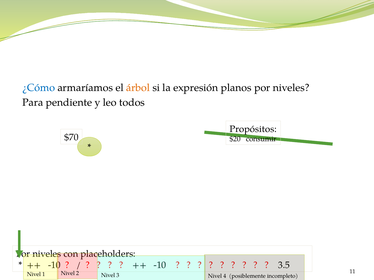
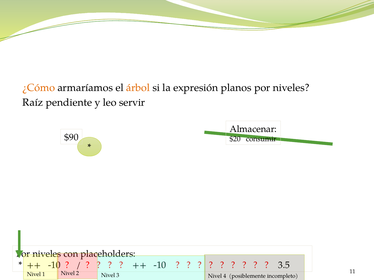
¿Cómo colour: blue -> orange (39, 88)
Para: Para -> Raíz (33, 103)
todos: todos -> servir (132, 103)
Propósitos: Propósitos -> Almacenar (253, 129)
$70: $70 -> $90 (71, 138)
